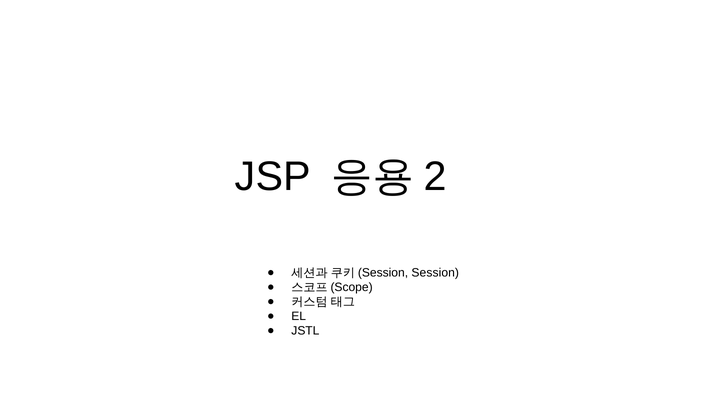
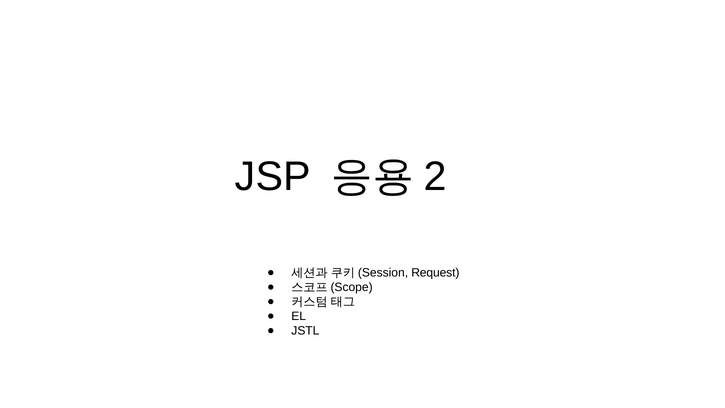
Session: Session -> Request (435, 273)
